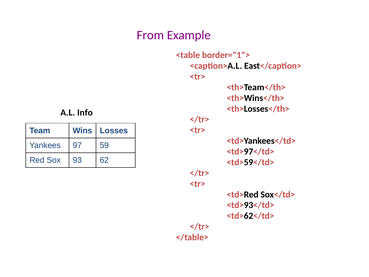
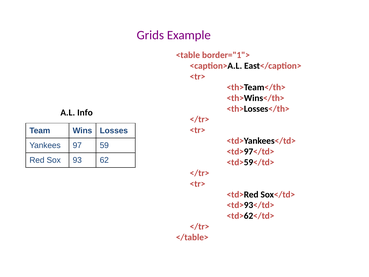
From: From -> Grids (150, 35)
